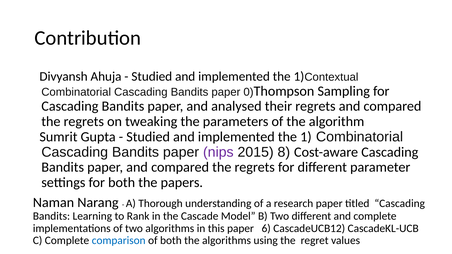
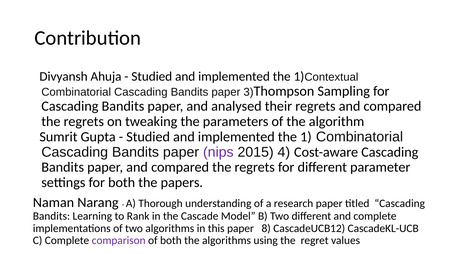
0: 0 -> 3 (249, 92)
8: 8 -> 4 (284, 152)
6: 6 -> 8 (266, 229)
comparison colour: blue -> purple (119, 241)
